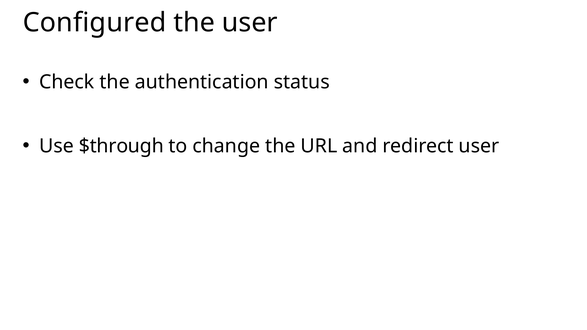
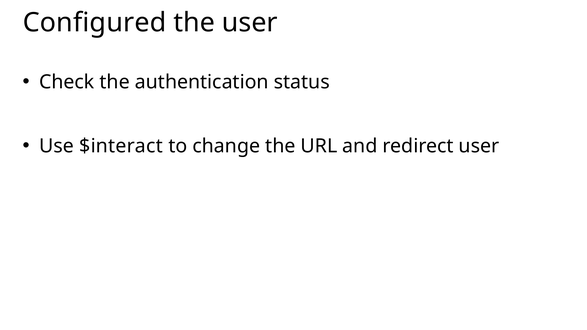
$through: $through -> $interact (121, 146)
